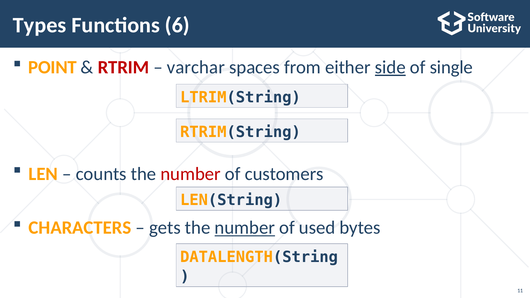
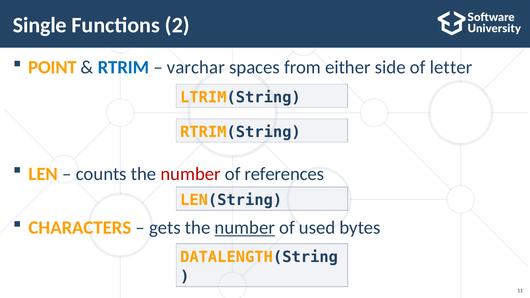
Types: Types -> Single (40, 25)
6: 6 -> 2 (177, 25)
RTRIM colour: red -> blue (123, 67)
side underline: present -> none (390, 67)
single: single -> letter (451, 67)
customers: customers -> references (284, 174)
